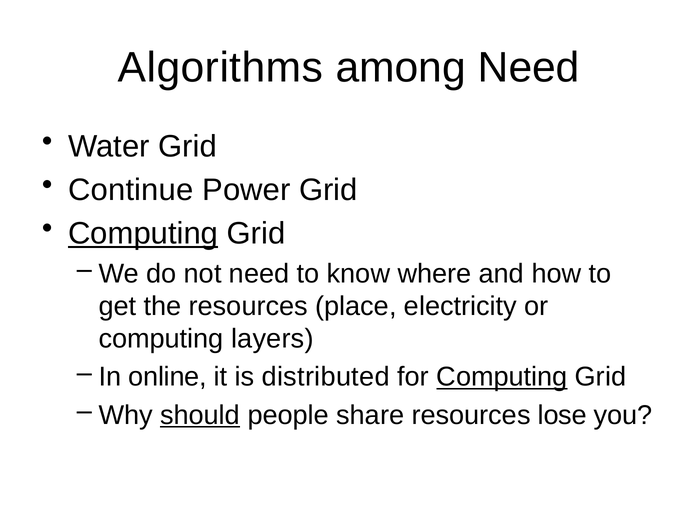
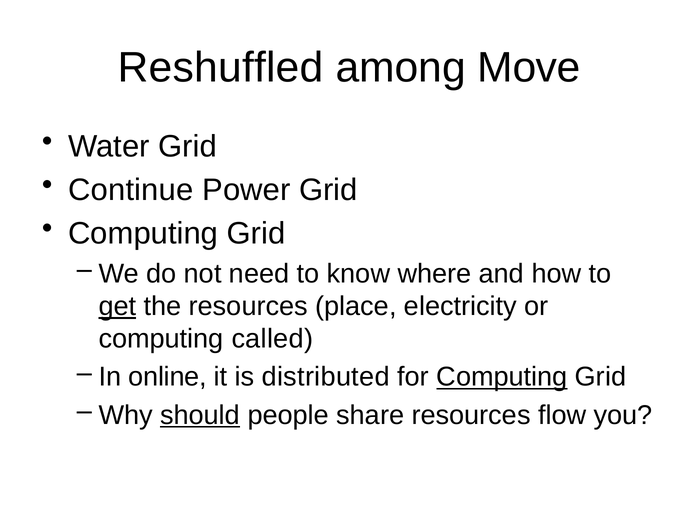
Algorithms: Algorithms -> Reshuffled (221, 68)
among Need: Need -> Move (529, 68)
Computing underline: present -> none (143, 233)
get underline: none -> present (117, 306)
layers: layers -> called (272, 339)
lose: lose -> flow (562, 415)
